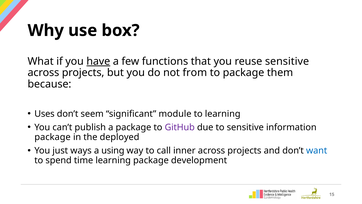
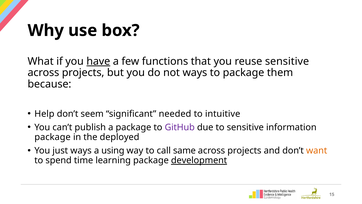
not from: from -> ways (195, 73)
Uses: Uses -> Help (44, 114)
module: module -> needed (175, 114)
to learning: learning -> intuitive (223, 114)
inner: inner -> same (184, 150)
want colour: blue -> orange (317, 150)
development underline: none -> present (199, 160)
